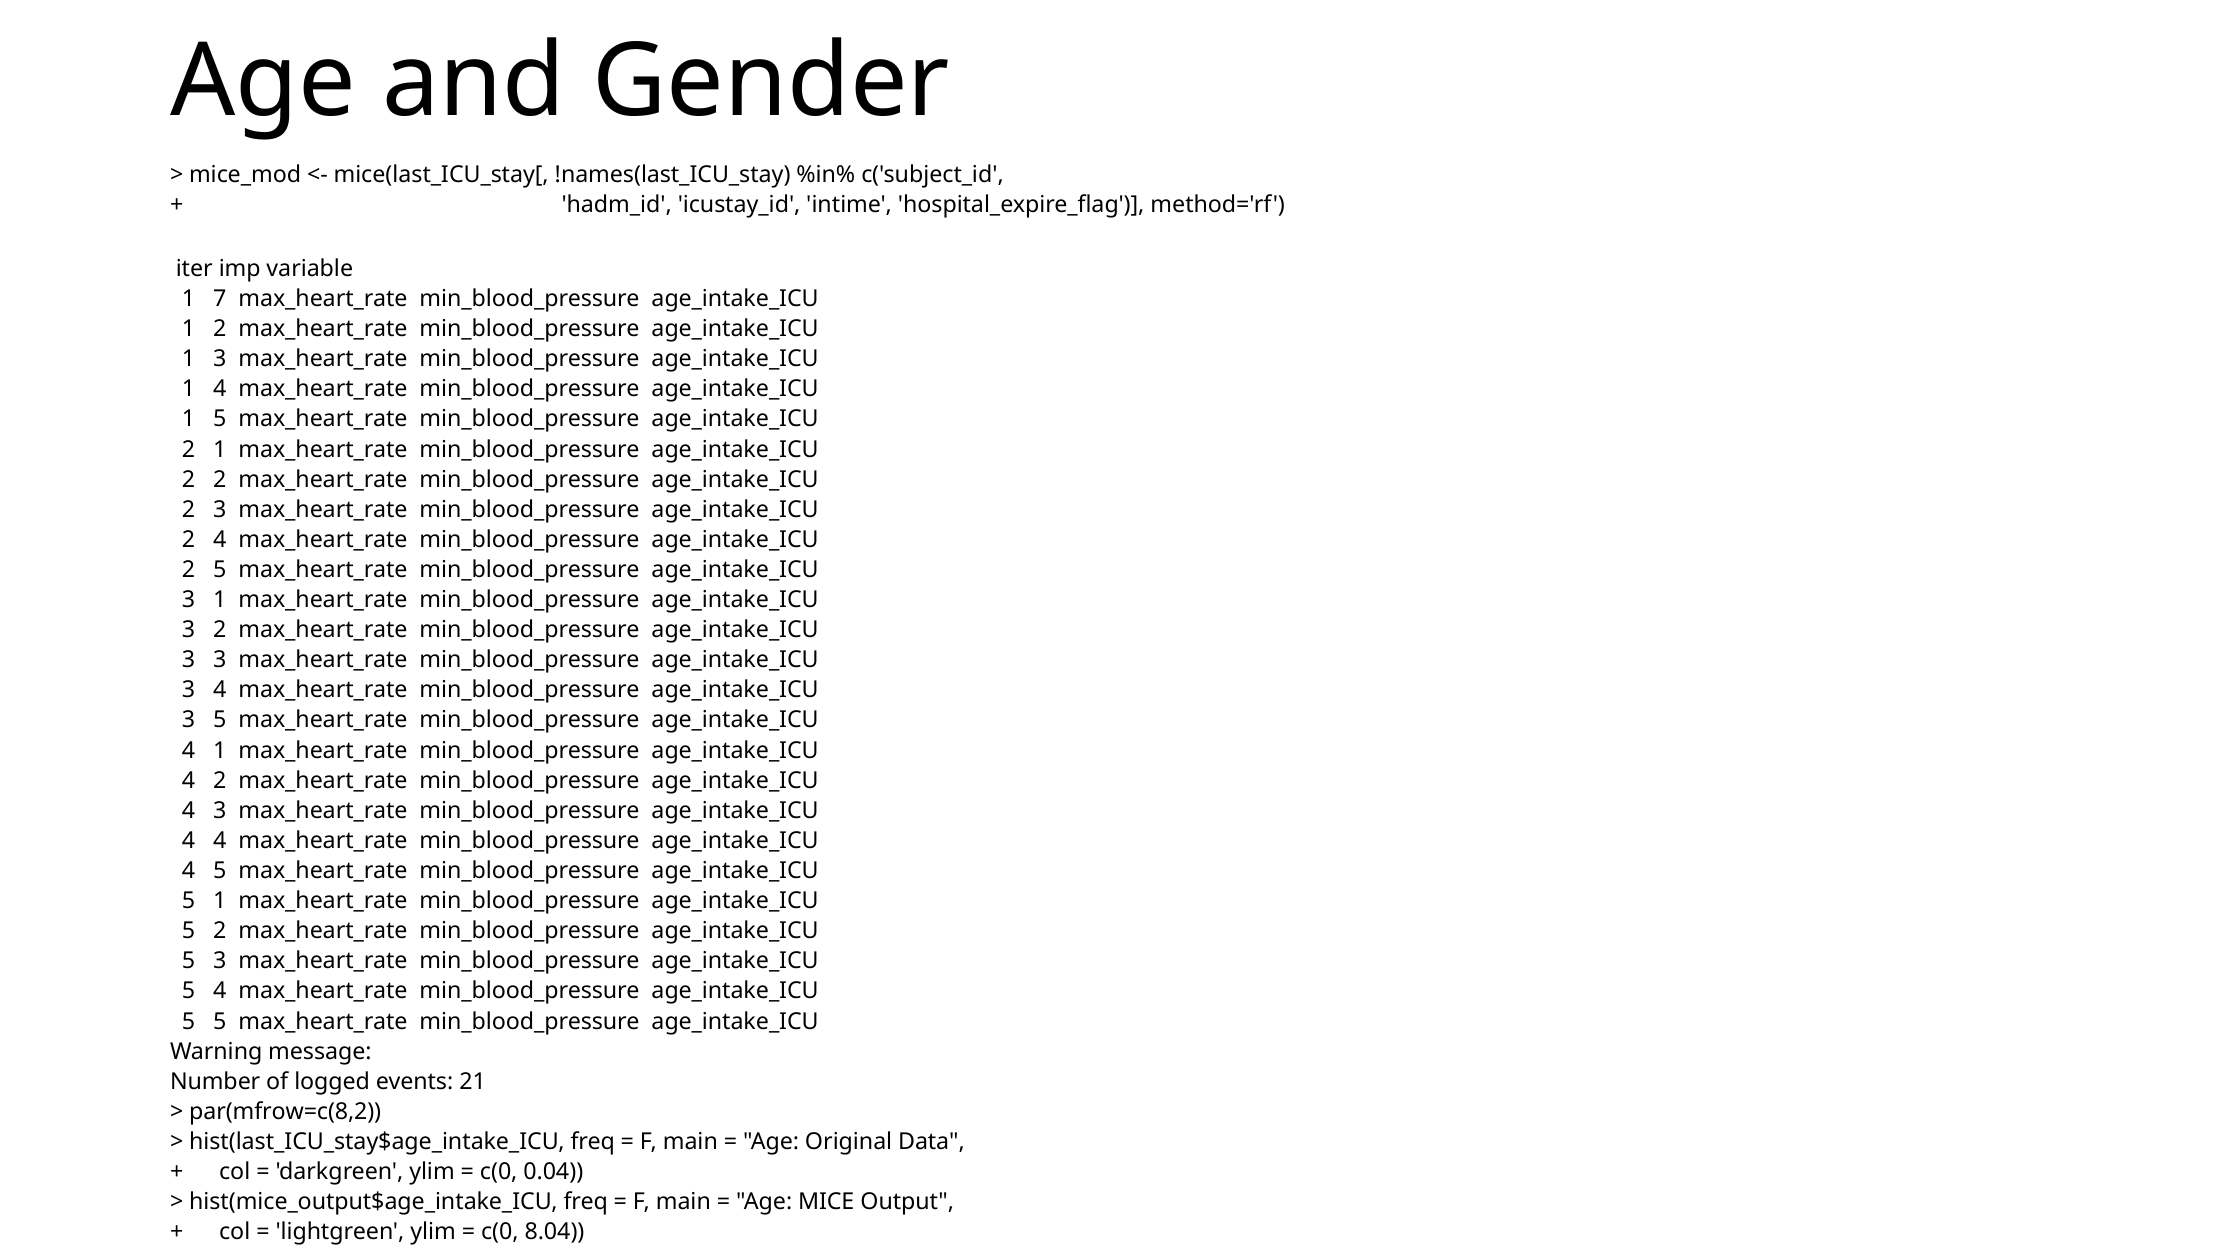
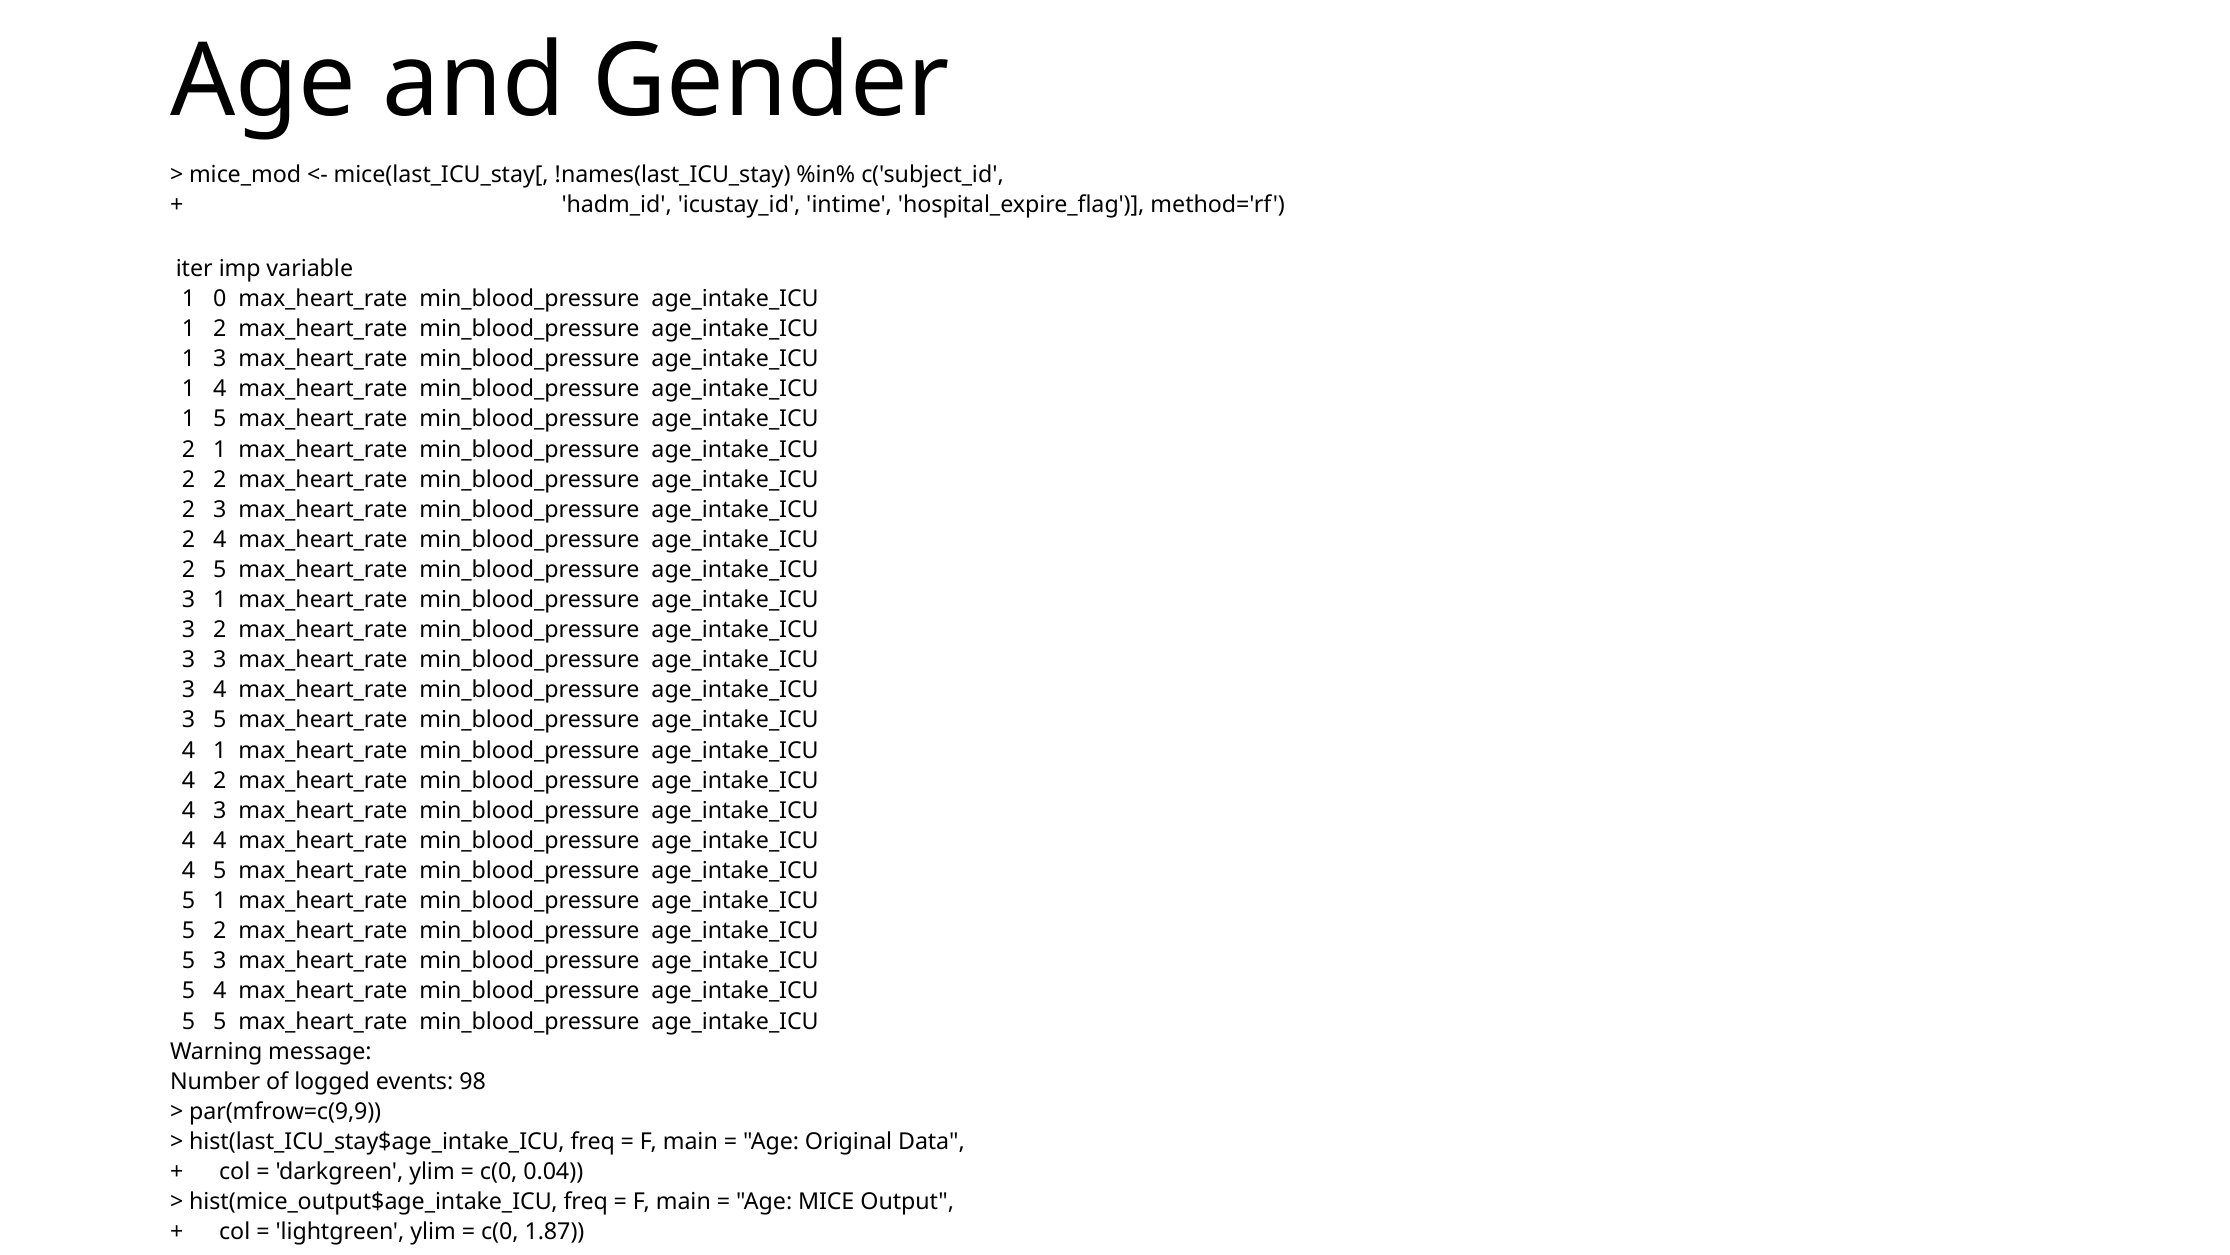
7: 7 -> 0 (220, 299)
21: 21 -> 98 (473, 1081)
par(mfrow=c(8,2: par(mfrow=c(8,2 -> par(mfrow=c(9,9 (285, 1111)
8.04: 8.04 -> 1.87 (554, 1231)
